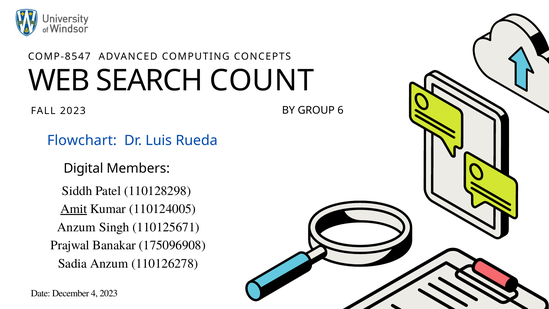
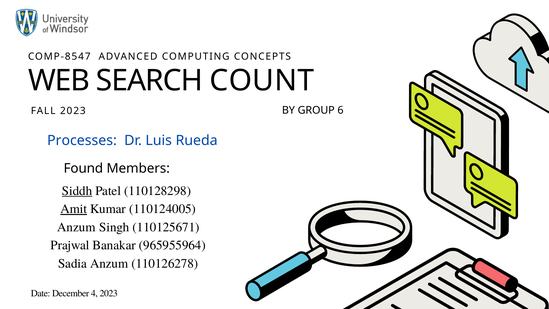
Flowchart: Flowchart -> Processes (82, 140)
Digital: Digital -> Found (83, 168)
Siddh underline: none -> present (77, 191)
175096908: 175096908 -> 965955964 (172, 245)
